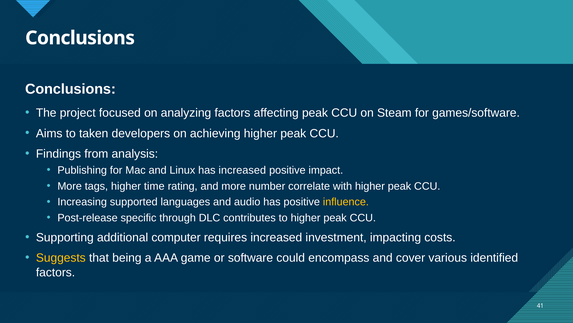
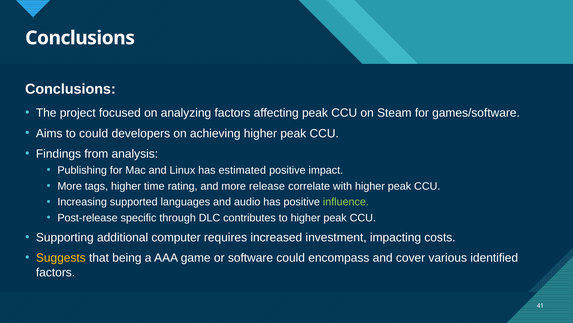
to taken: taken -> could (94, 133)
has increased: increased -> estimated (242, 170)
number: number -> release (267, 186)
influence colour: yellow -> light green (346, 202)
